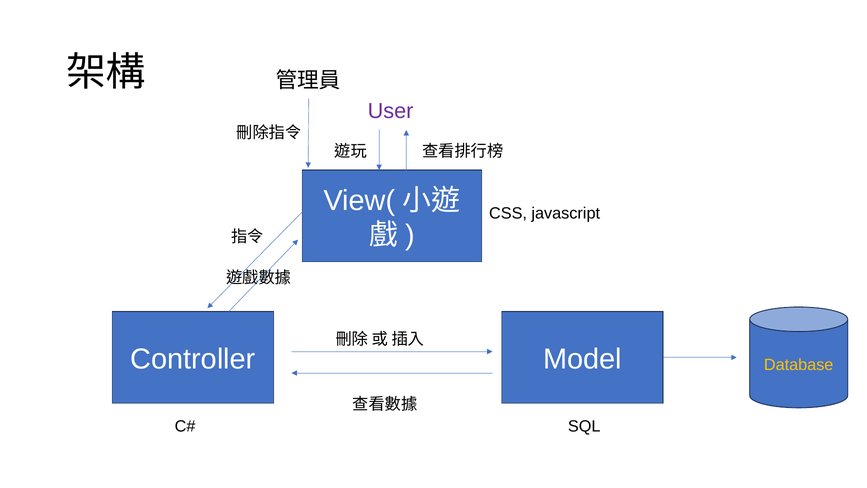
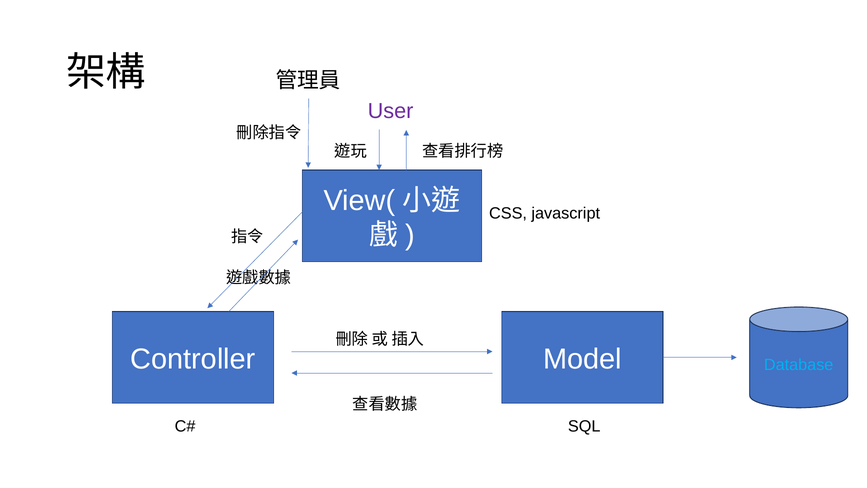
Database colour: yellow -> light blue (799, 364)
